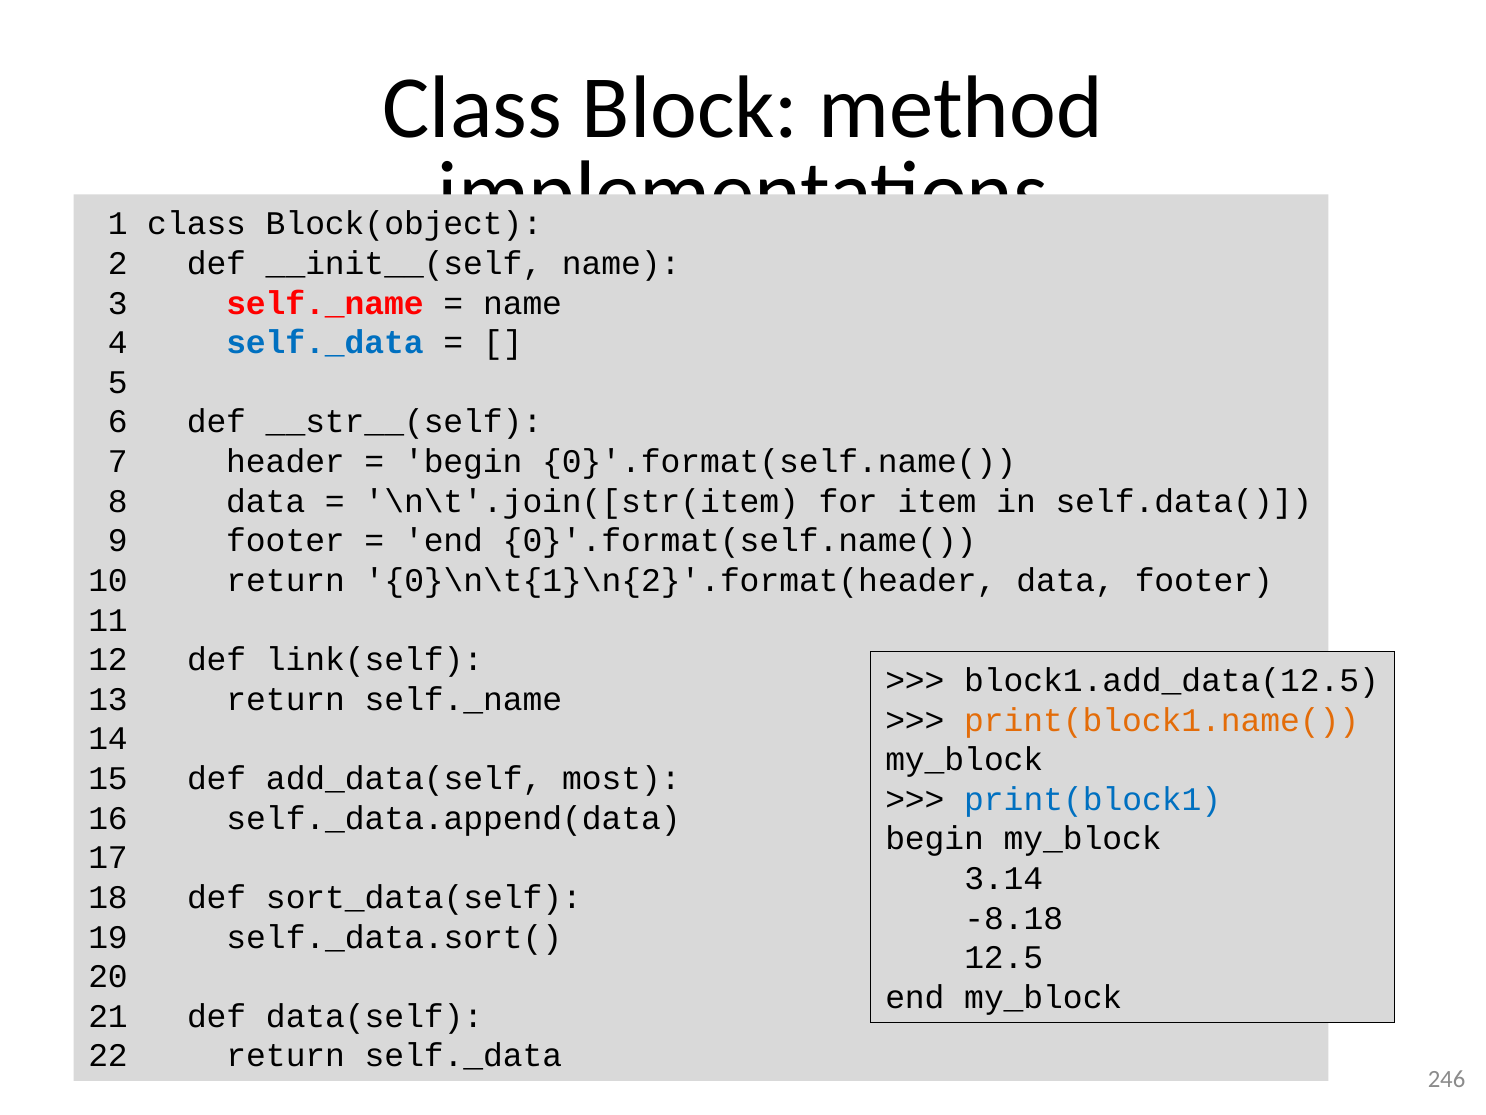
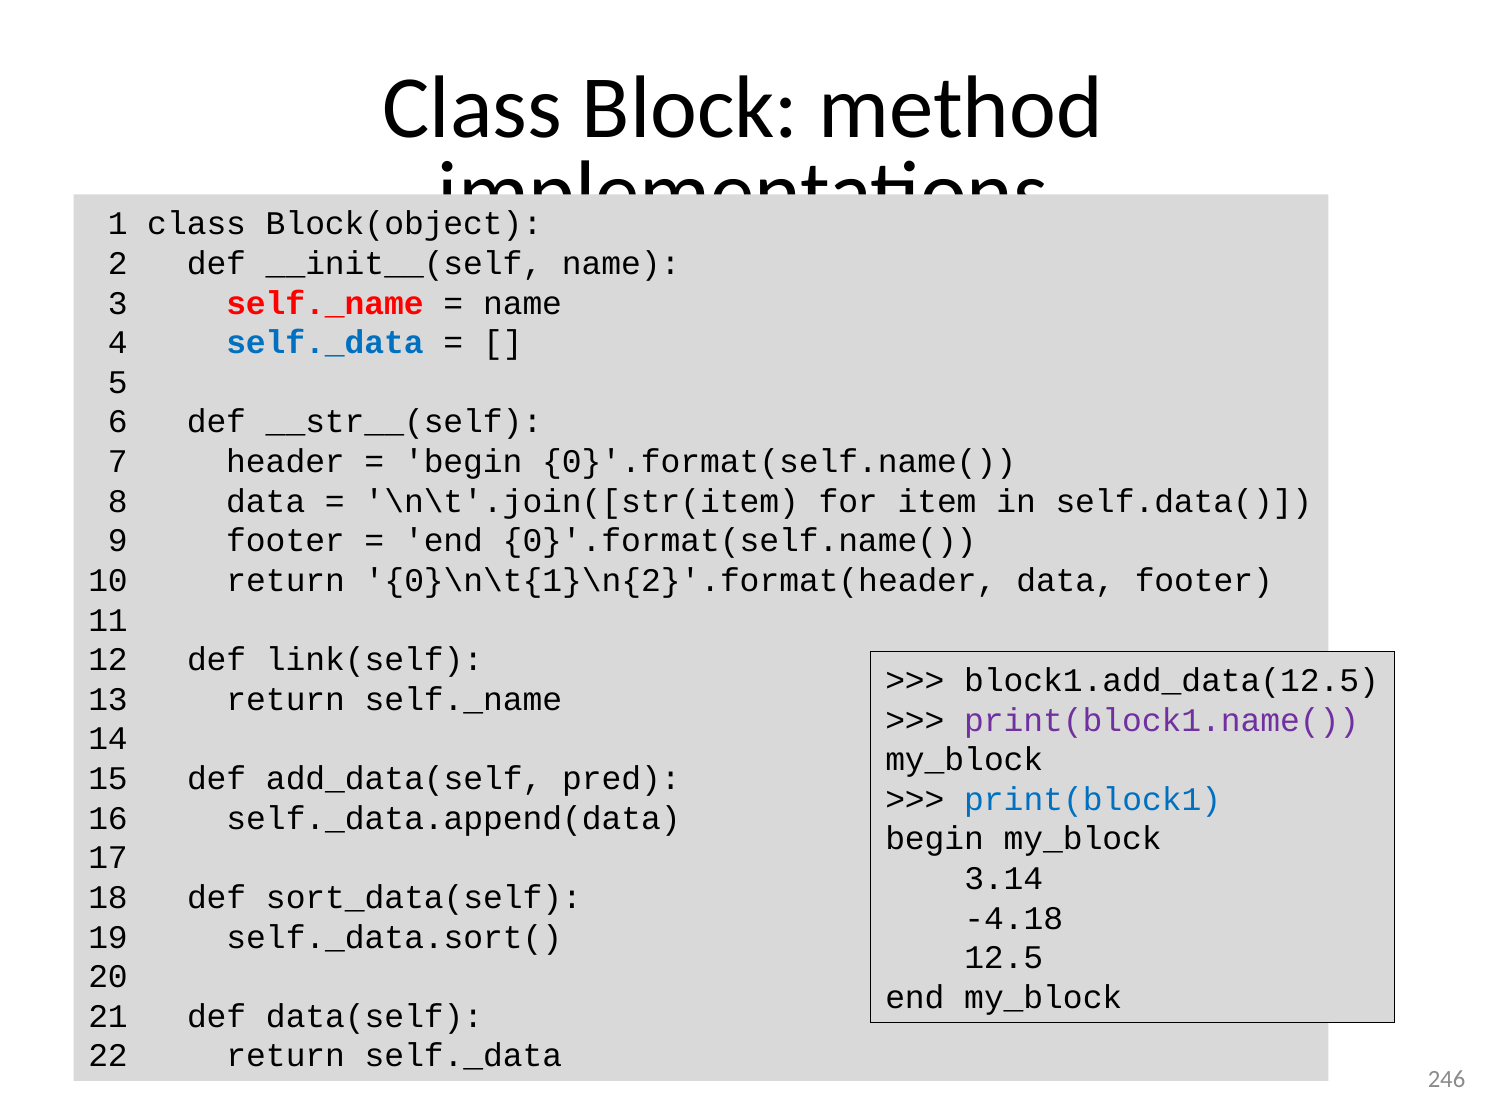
print(block1.name( colour: orange -> purple (1162, 720)
most: most -> pred (621, 778)
-8.18: -8.18 -> -4.18 (1014, 918)
